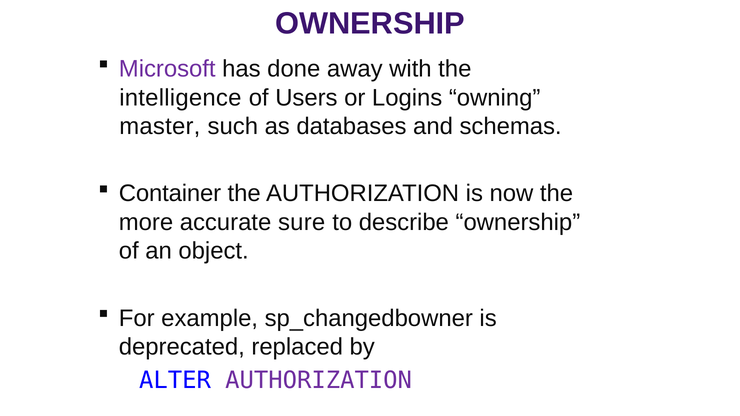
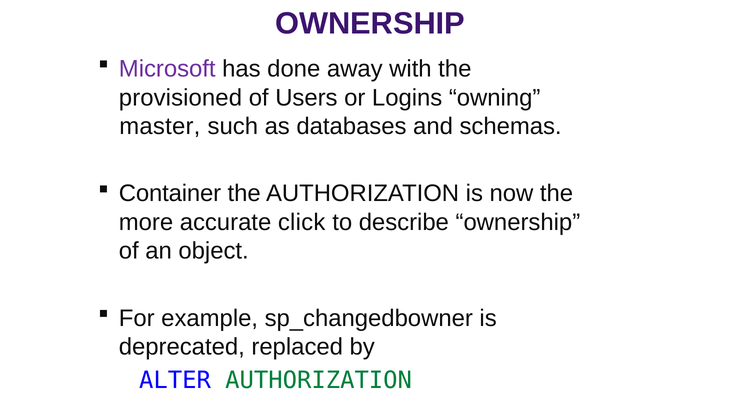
intelligence: intelligence -> provisioned (180, 98)
sure: sure -> click (302, 222)
AUTHORIZATION colour: purple -> green (319, 381)
